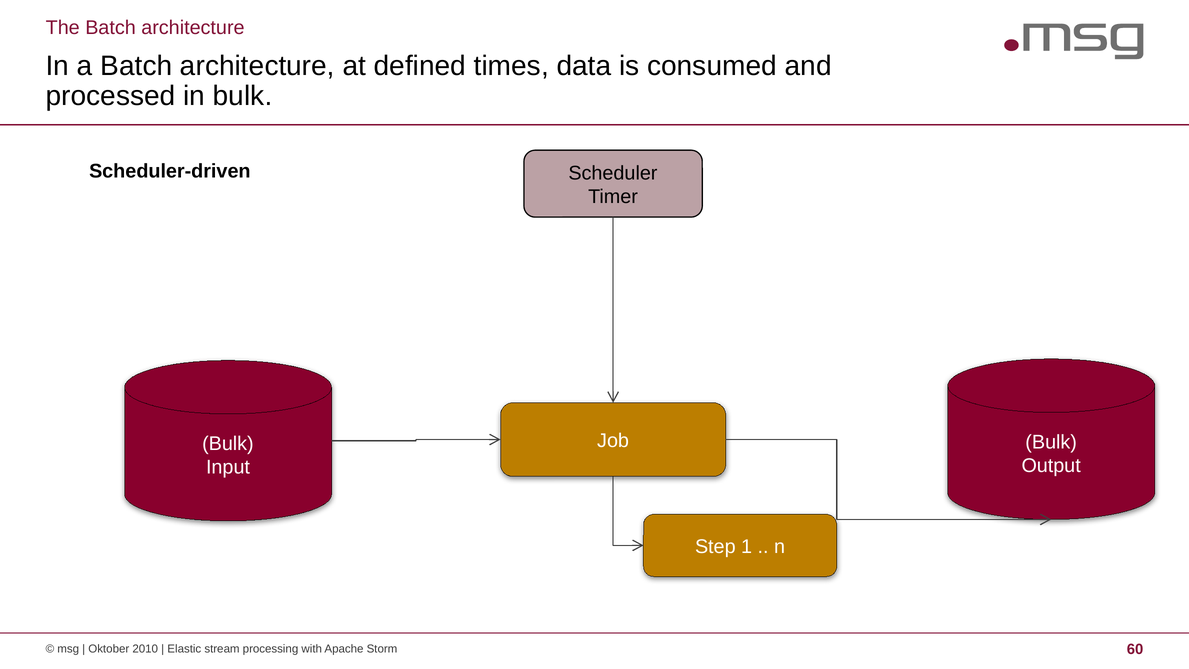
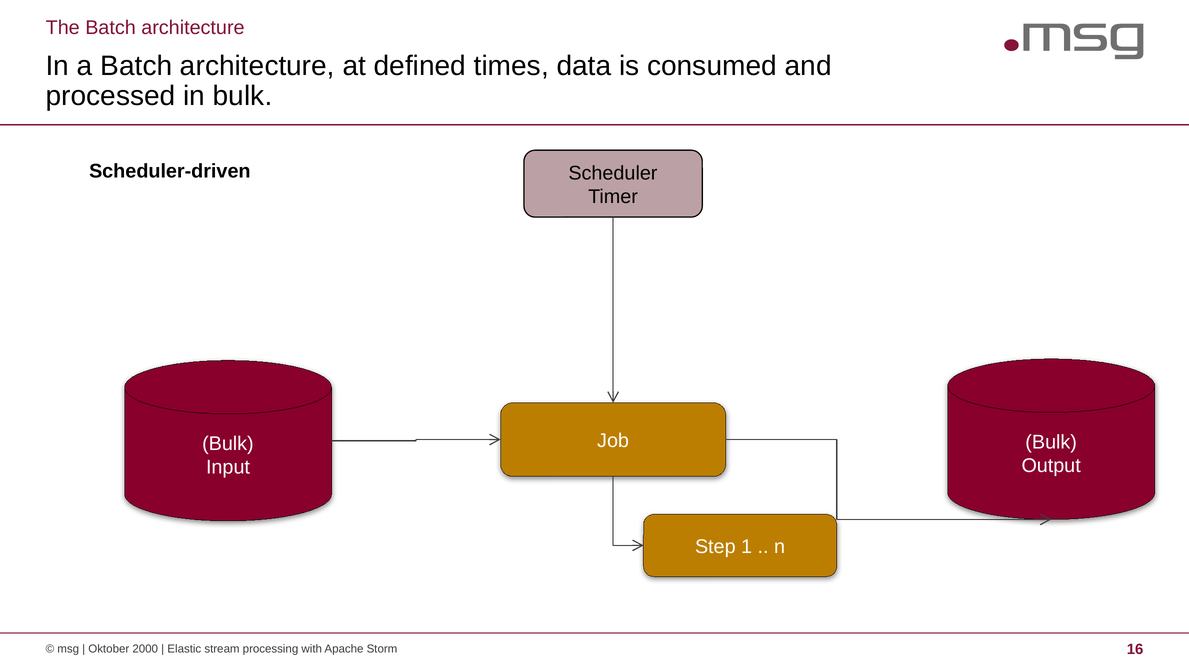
2010: 2010 -> 2000 (145, 649)
60: 60 -> 16 (1135, 649)
